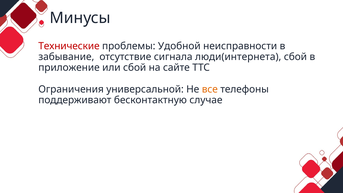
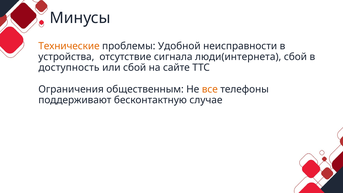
Технические colour: red -> orange (69, 46)
забывание: забывание -> устройства (66, 57)
приложение: приложение -> доступность (69, 68)
универсальной: универсальной -> общественным (145, 89)
